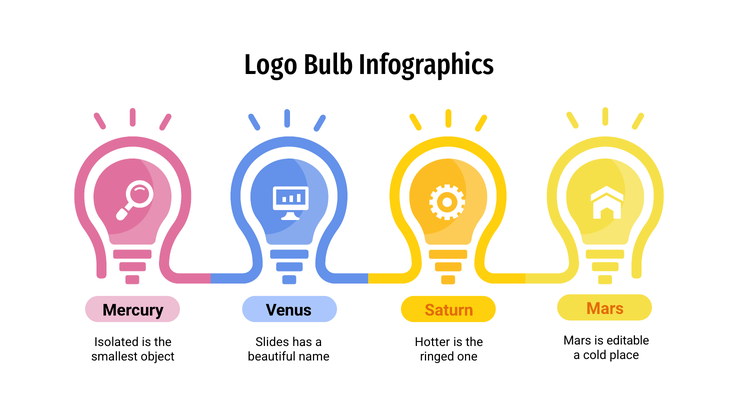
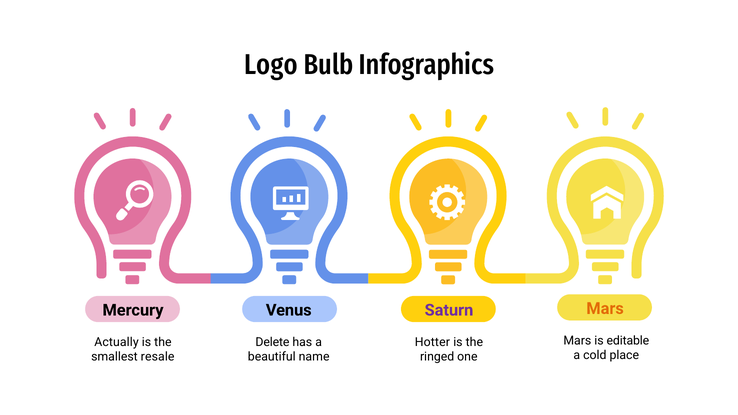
Saturn colour: orange -> purple (449, 310)
Isolated: Isolated -> Actually (117, 342)
Slides: Slides -> Delete (272, 342)
object: object -> resale (158, 357)
